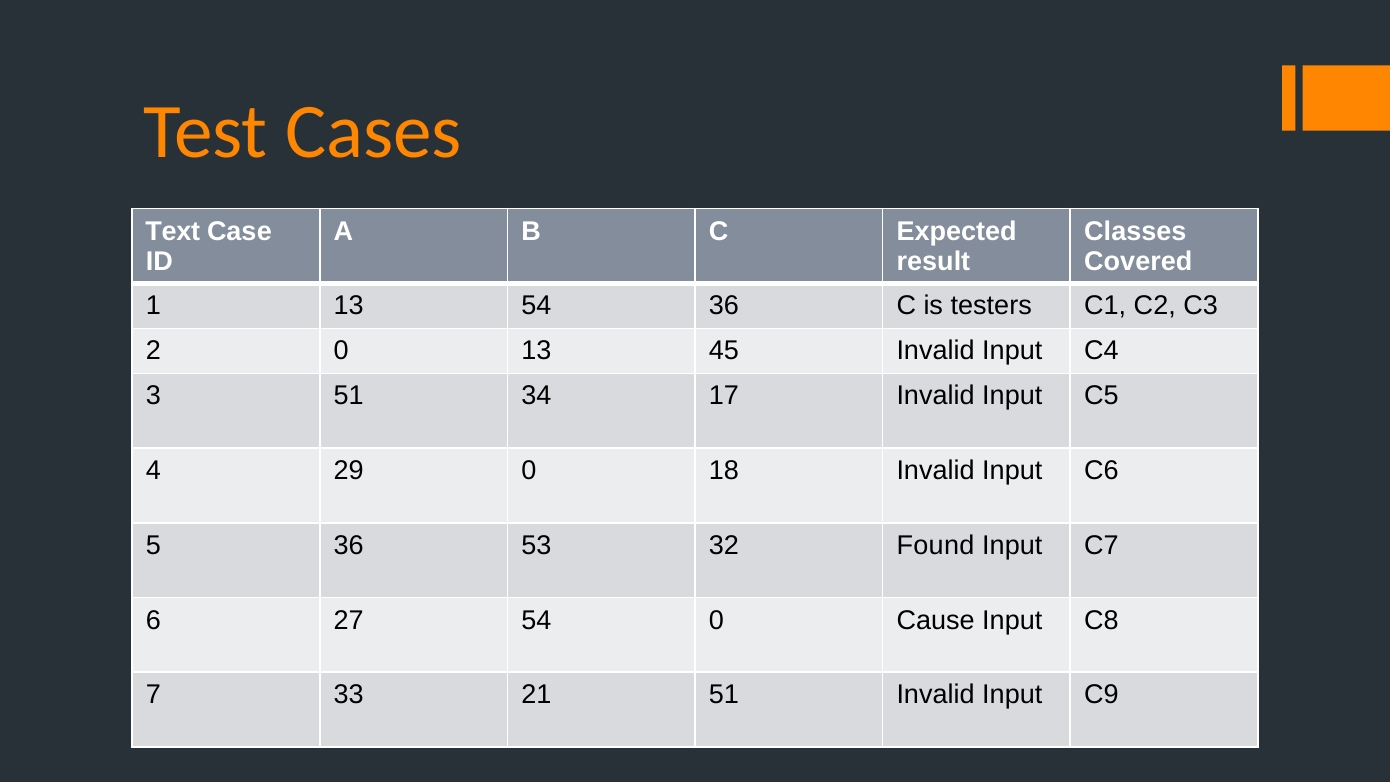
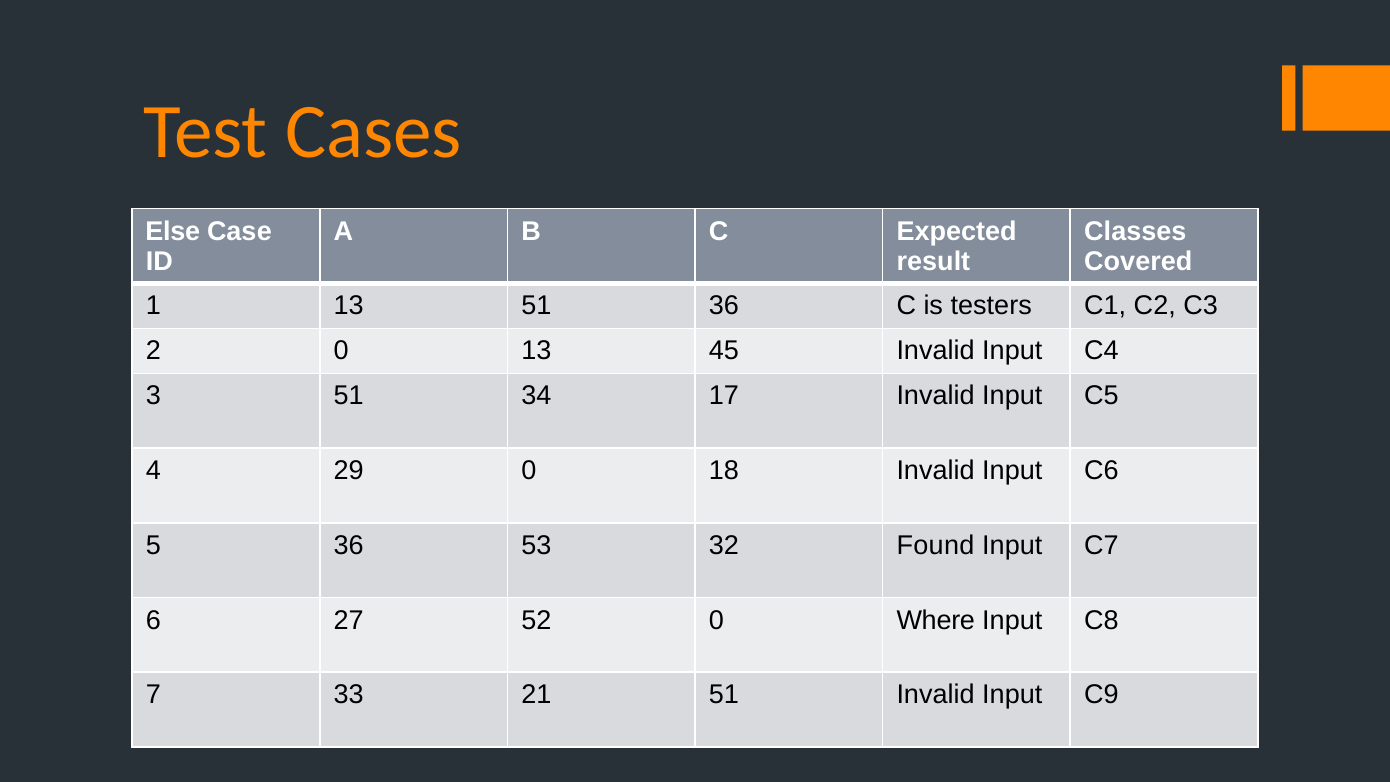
Text: Text -> Else (173, 231)
13 54: 54 -> 51 (536, 306)
27 54: 54 -> 52 (536, 620)
Cause: Cause -> Where (936, 620)
